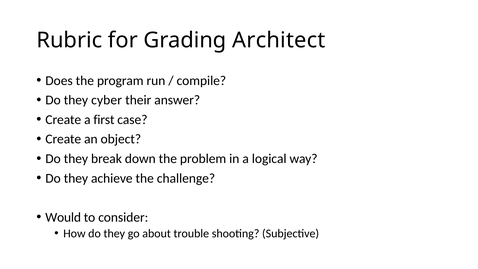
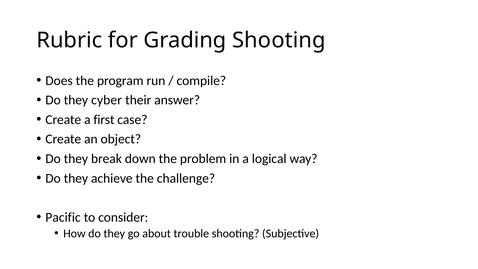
Grading Architect: Architect -> Shooting (279, 40)
Would: Would -> Pacific (63, 217)
